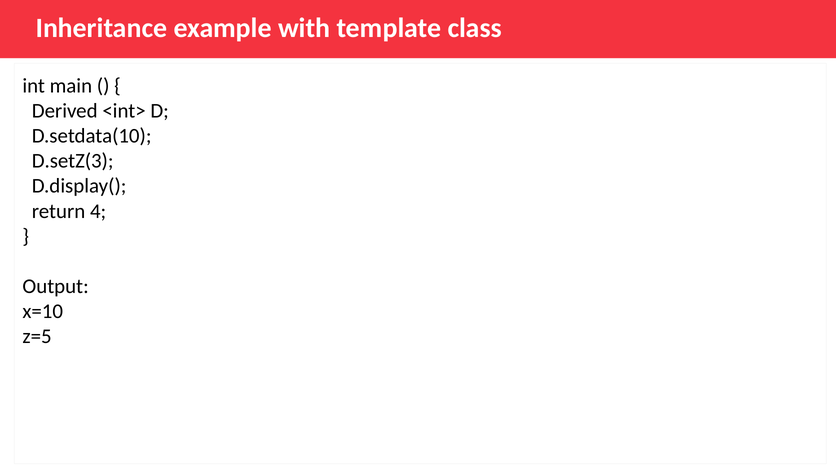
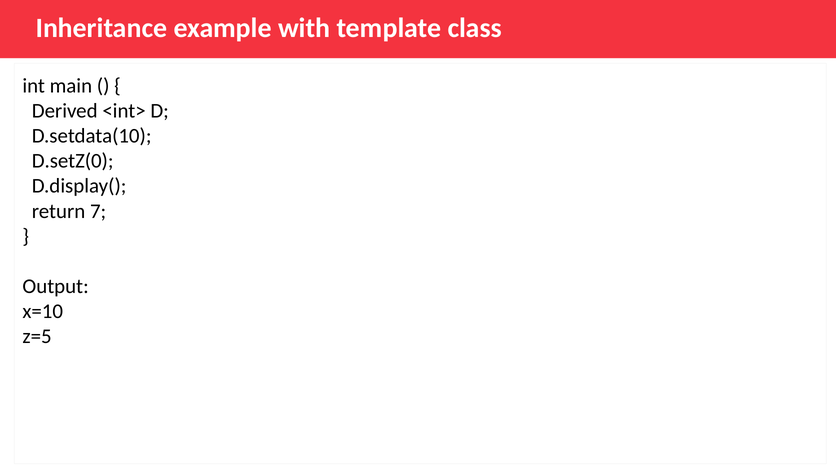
D.setZ(3: D.setZ(3 -> D.setZ(0 (73, 161)
4: 4 -> 7 (98, 211)
